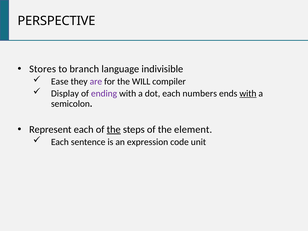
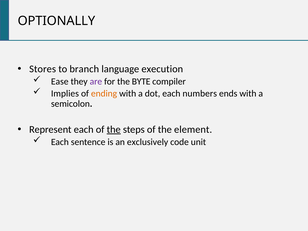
PERSPECTIVE: PERSPECTIVE -> OPTIONALLY (56, 21)
indivisible: indivisible -> execution (162, 69)
WILL: WILL -> BYTE (141, 81)
Display: Display -> Implies (65, 94)
ending colour: purple -> orange (104, 94)
with underline: present -> none (248, 94)
expression: expression -> exclusively (148, 142)
